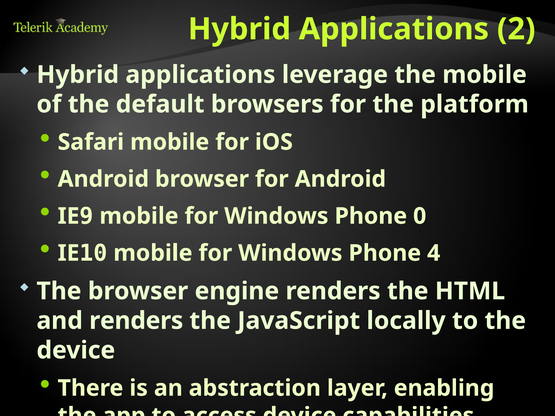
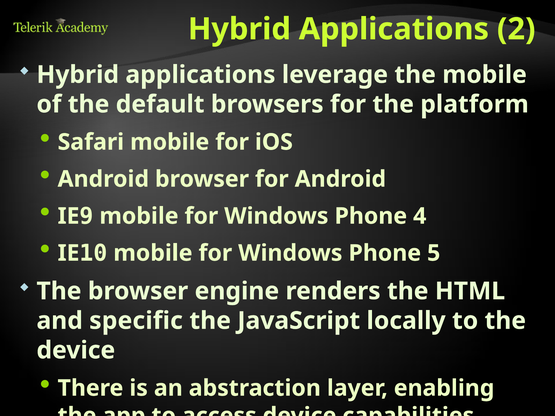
0: 0 -> 4 (420, 216)
4: 4 -> 5 (434, 253)
and renders: renders -> specific (136, 321)
